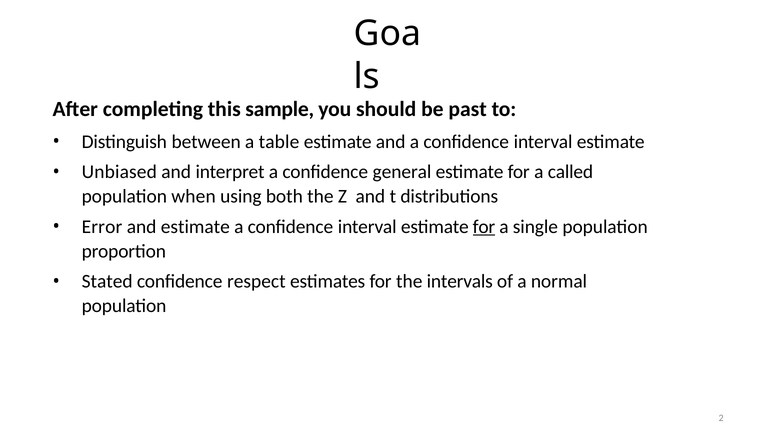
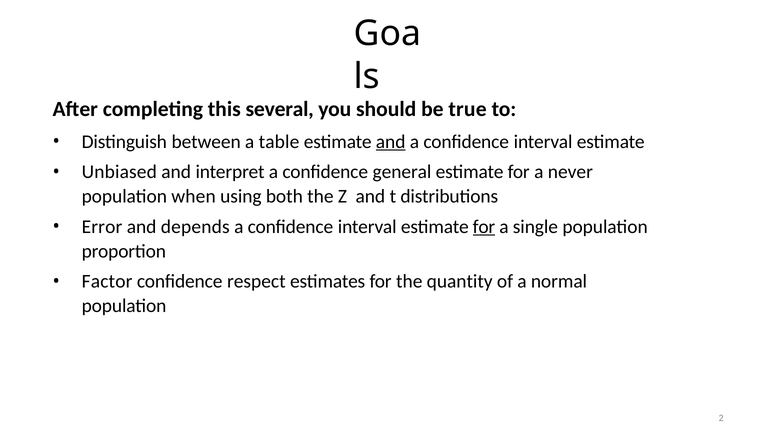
sample: sample -> several (280, 109)
past: past -> true (468, 109)
and underline: none -> present (391, 142)
called: called -> never (570, 172)
and estimate: estimate -> depends (195, 227)
Stated: Stated -> Factor (107, 282)
intervals: intervals -> quantity (460, 282)
